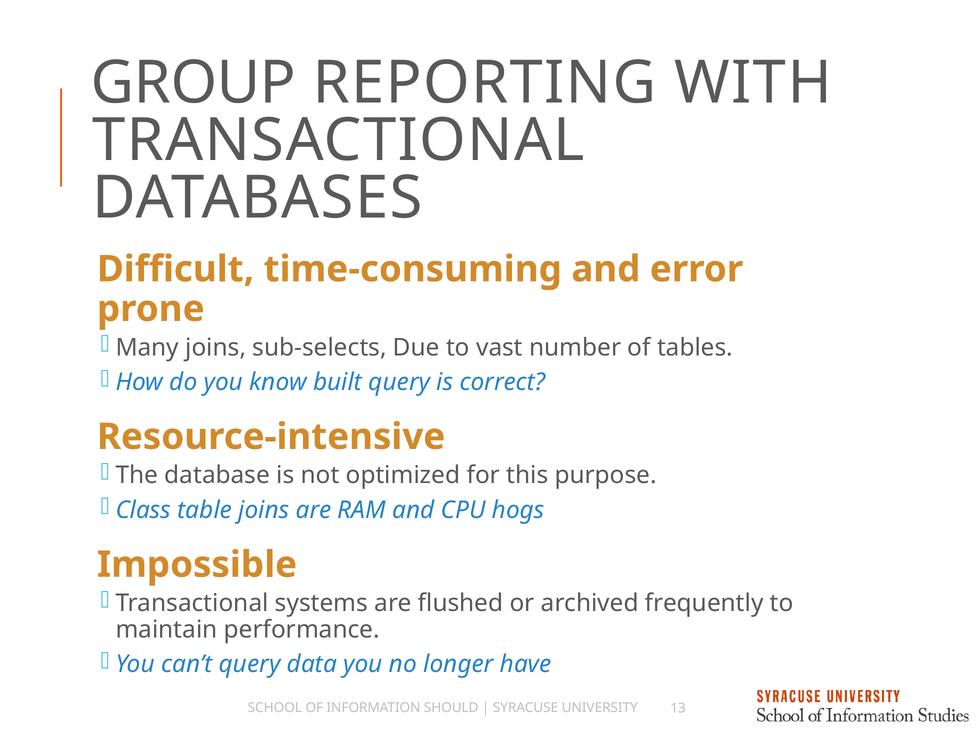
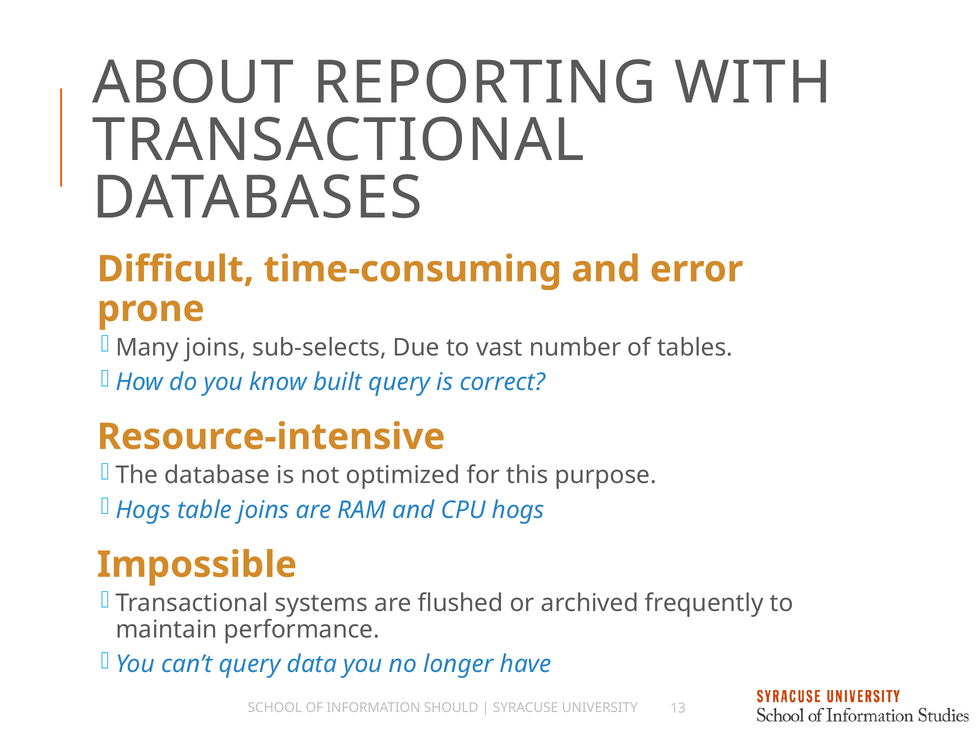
GROUP: GROUP -> ABOUT (193, 83)
Class: Class -> Hogs (143, 510)
